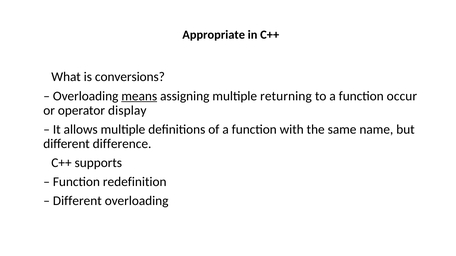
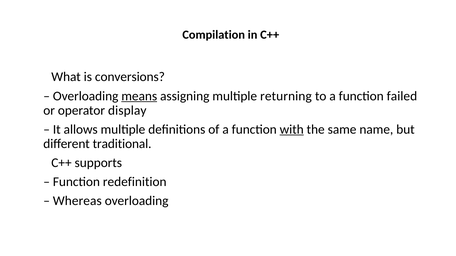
Appropriate: Appropriate -> Compilation (214, 35)
occur: occur -> failed (402, 96)
with underline: none -> present (292, 130)
difference: difference -> traditional (122, 144)
Different: Different -> Whereas (77, 201)
